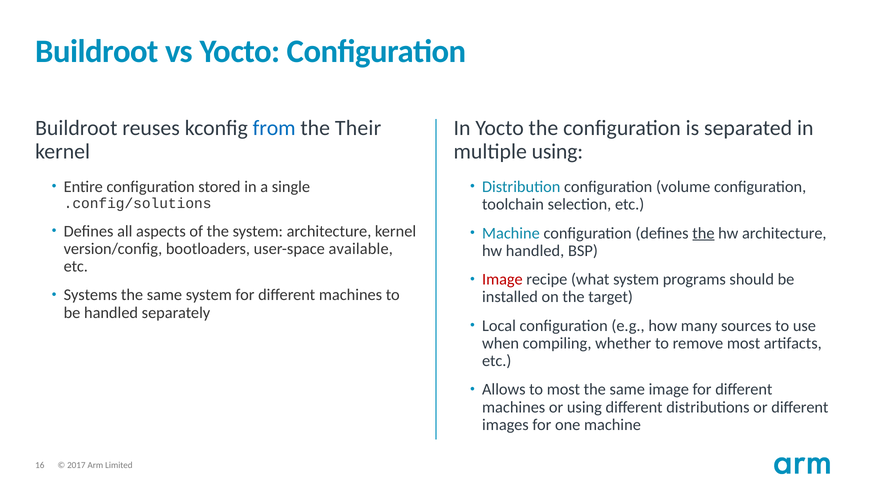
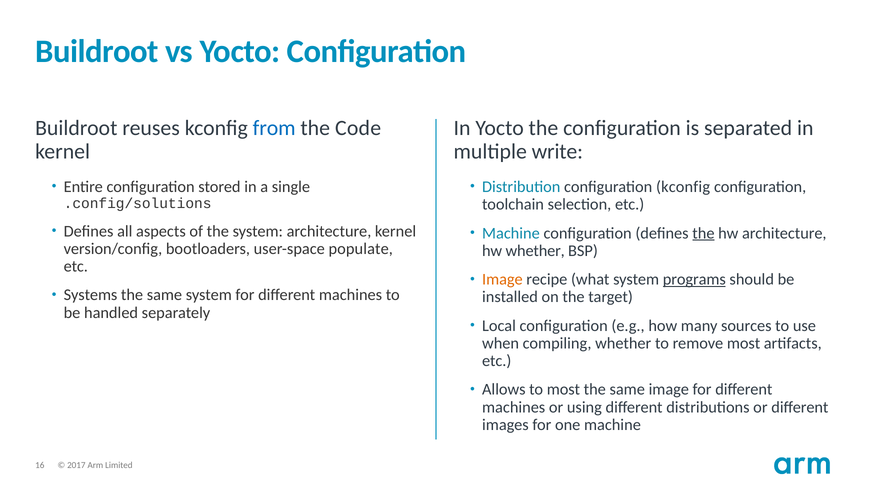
Their: Their -> Code (358, 128)
multiple using: using -> write (557, 152)
configuration volume: volume -> kconfig (683, 187)
available: available -> populate (361, 249)
hw handled: handled -> whether (535, 251)
Image colour: red -> orange (502, 279)
programs underline: none -> present (694, 279)
